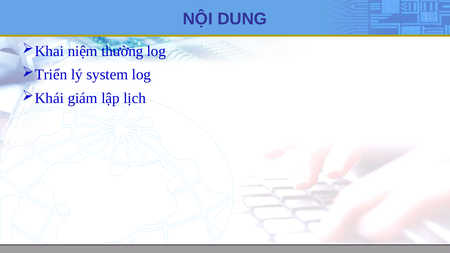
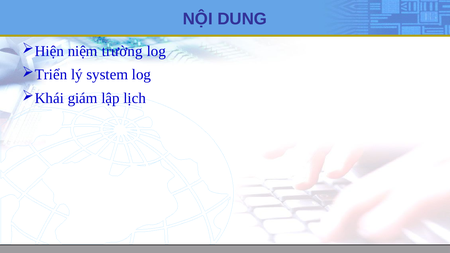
Khai: Khai -> Hiện (49, 51)
thường: thường -> trường (122, 51)
